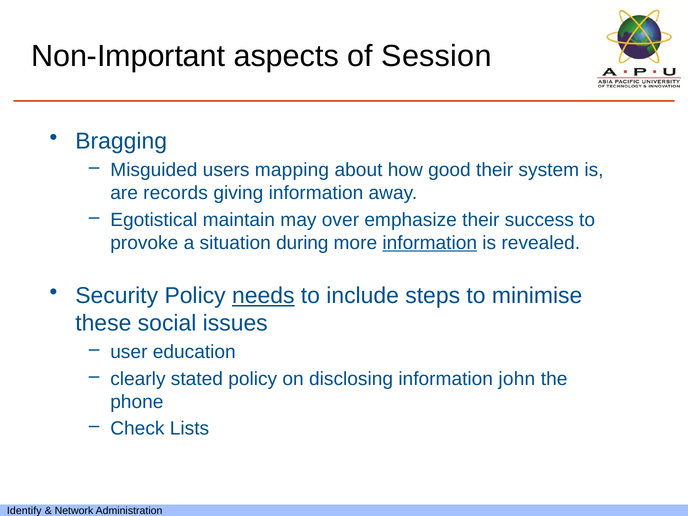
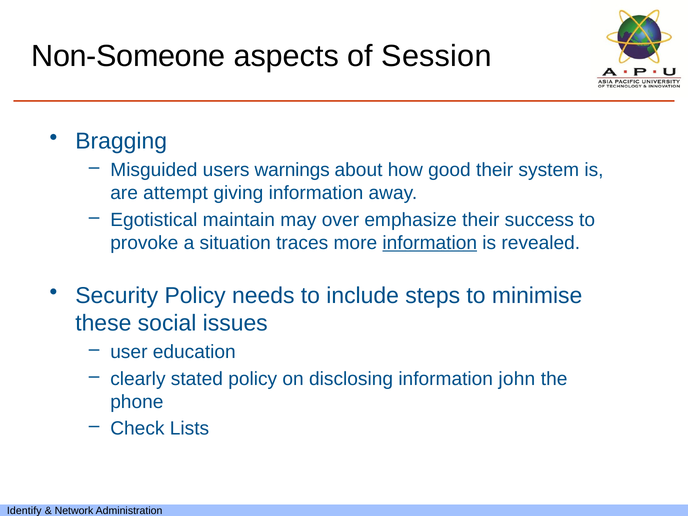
Non-Important: Non-Important -> Non-Someone (128, 56)
mapping: mapping -> warnings (292, 170)
records: records -> attempt (176, 193)
during: during -> traces (302, 243)
needs underline: present -> none (263, 296)
